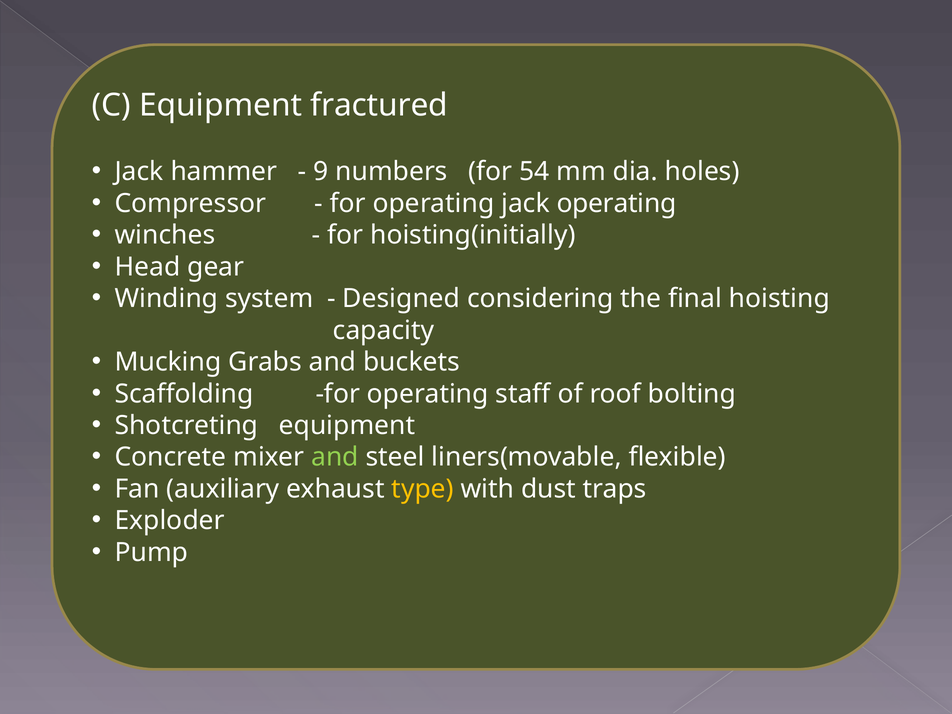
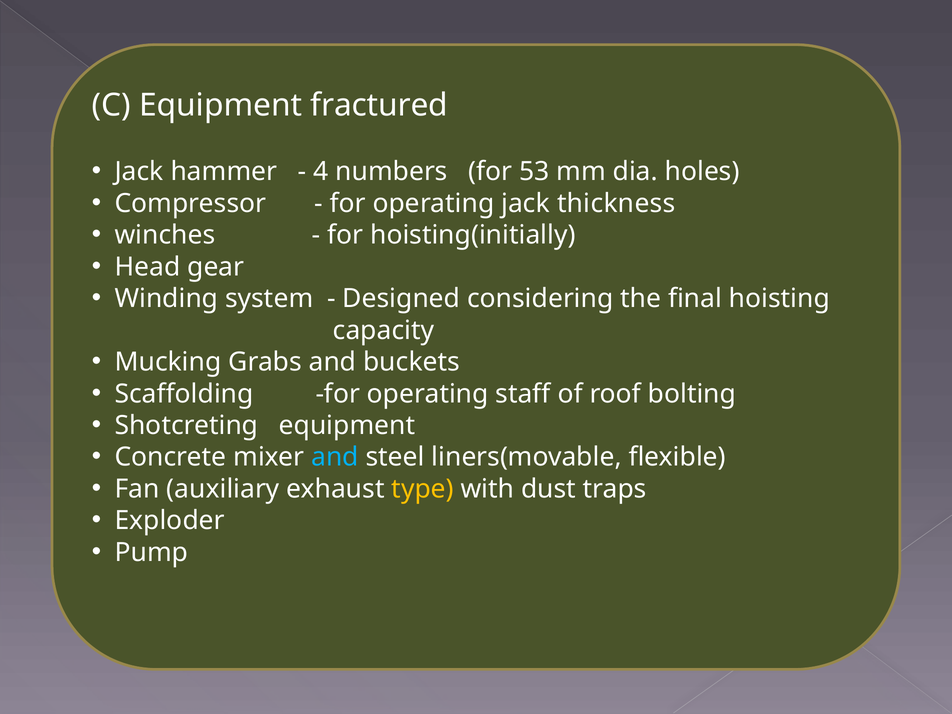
9: 9 -> 4 (321, 172)
54: 54 -> 53 (534, 172)
jack operating: operating -> thickness (616, 203)
and colour: light green -> light blue (335, 457)
